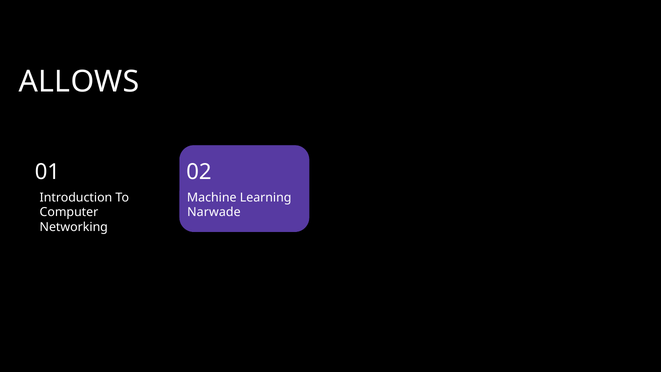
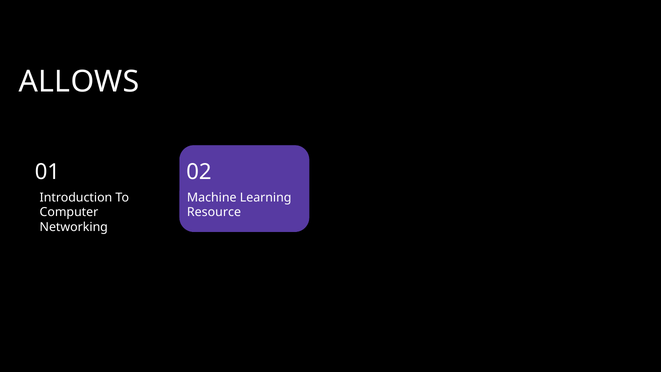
Narwade: Narwade -> Resource (214, 212)
